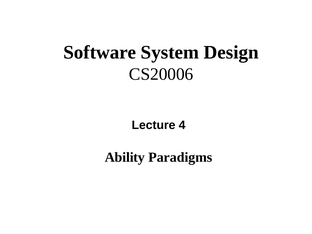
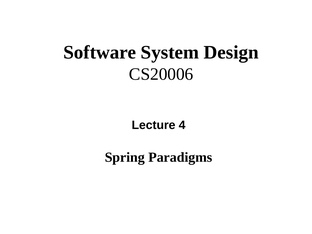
Ability: Ability -> Spring (125, 157)
